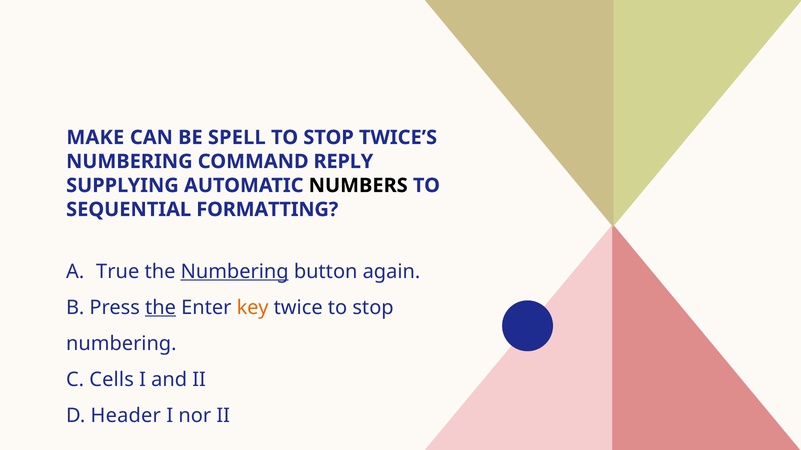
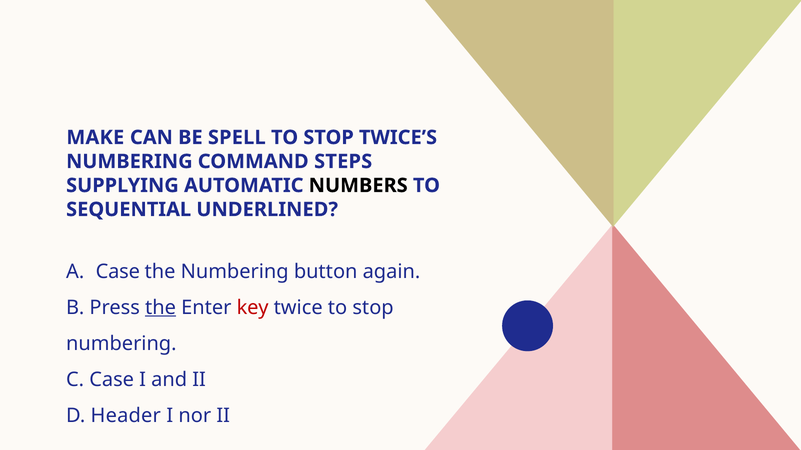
REPLY: REPLY -> STEPS (343, 162)
FORMATTING: FORMATTING -> UNDERLINED (267, 210)
True: True -> Case (118, 272)
Numbering underline: present -> none (235, 272)
key colour: orange -> red (253, 308)
C Cells: Cells -> Case (112, 380)
